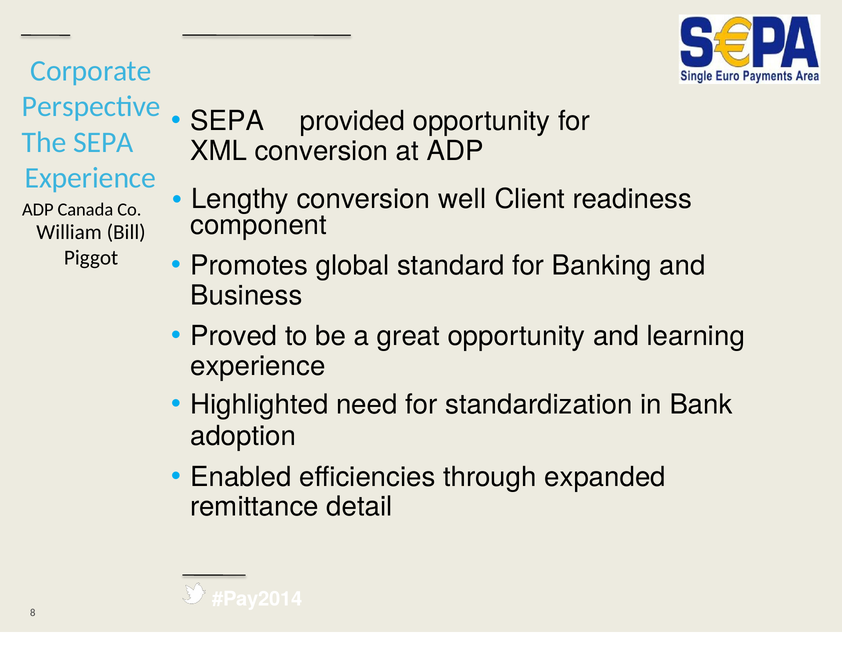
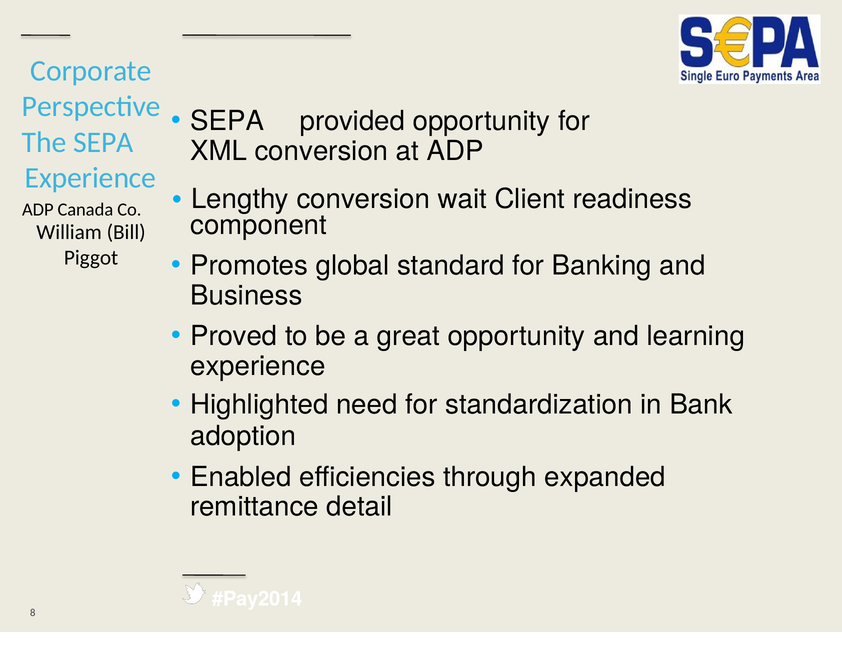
well: well -> wait (462, 199)
